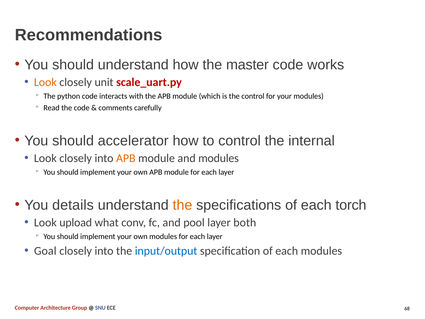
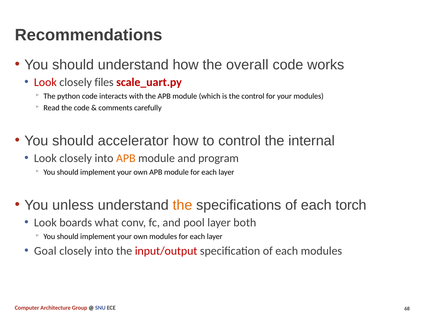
master: master -> overall (247, 65)
Look colour: orange -> red (45, 82)
unit: unit -> files (104, 82)
and modules: modules -> program (219, 158)
details: details -> unless (73, 205)
upload: upload -> boards (76, 222)
input/output colour: blue -> red (166, 251)
